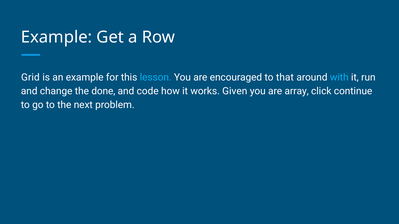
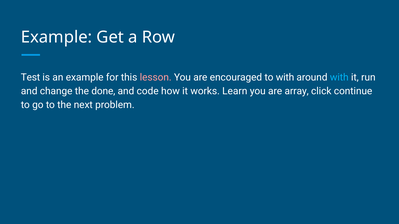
Grid: Grid -> Test (30, 77)
lesson colour: light blue -> pink (156, 77)
to that: that -> with (285, 77)
Given: Given -> Learn (235, 91)
